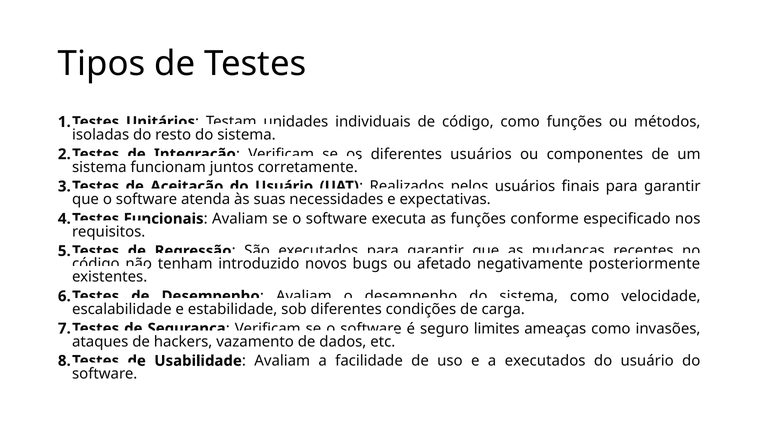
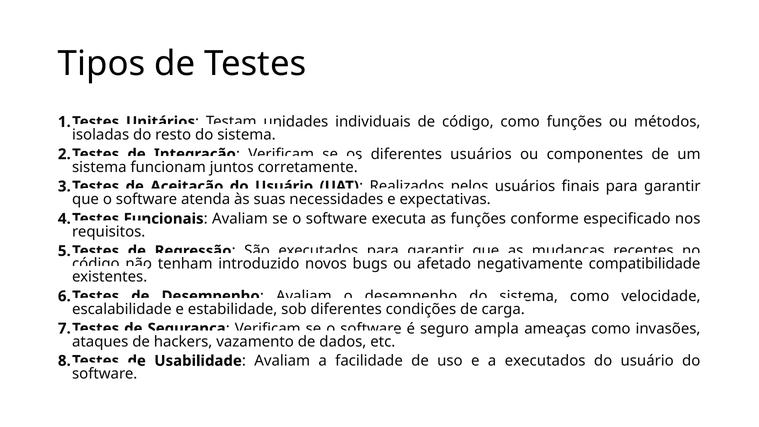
posteriormente: posteriormente -> compatibilidade (645, 264)
limites: limites -> ampla (497, 329)
